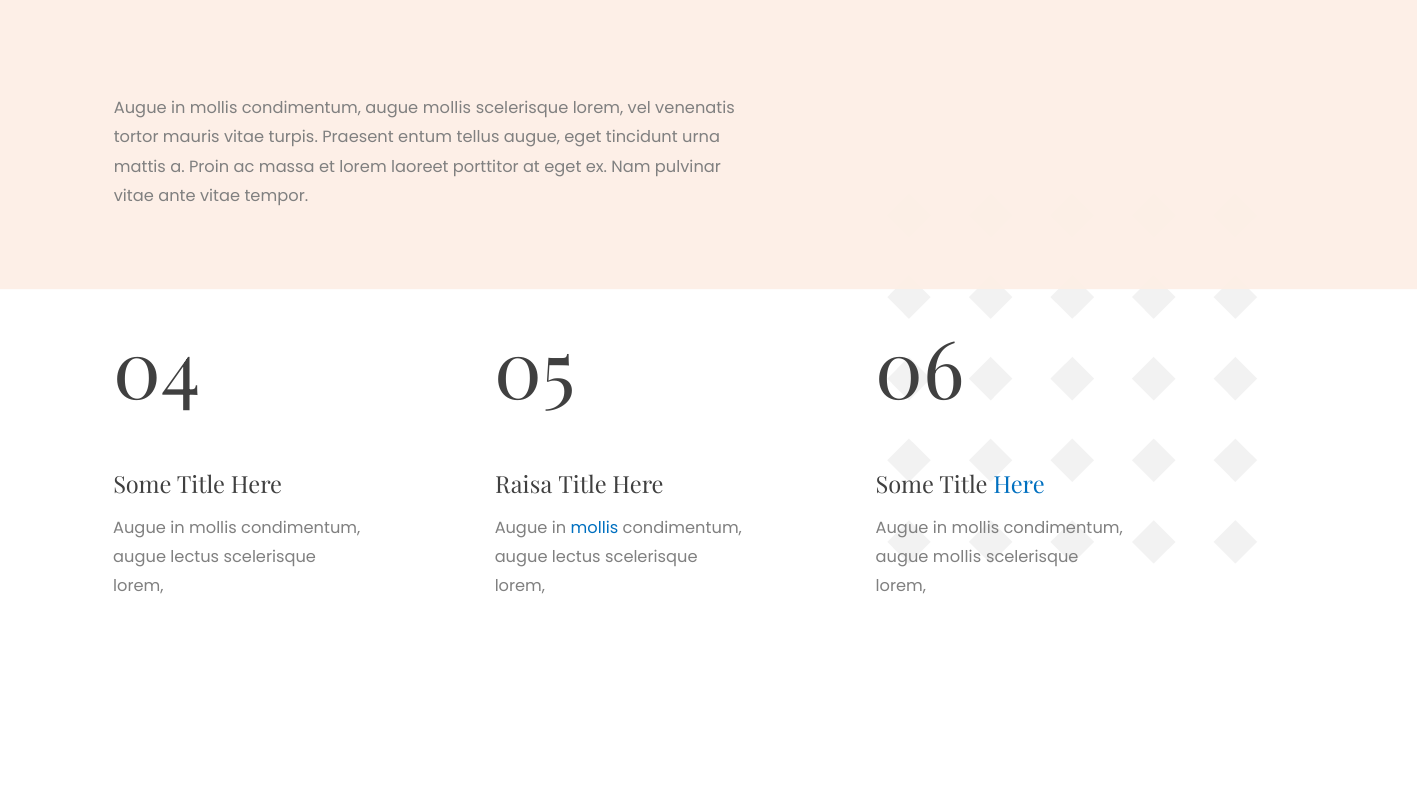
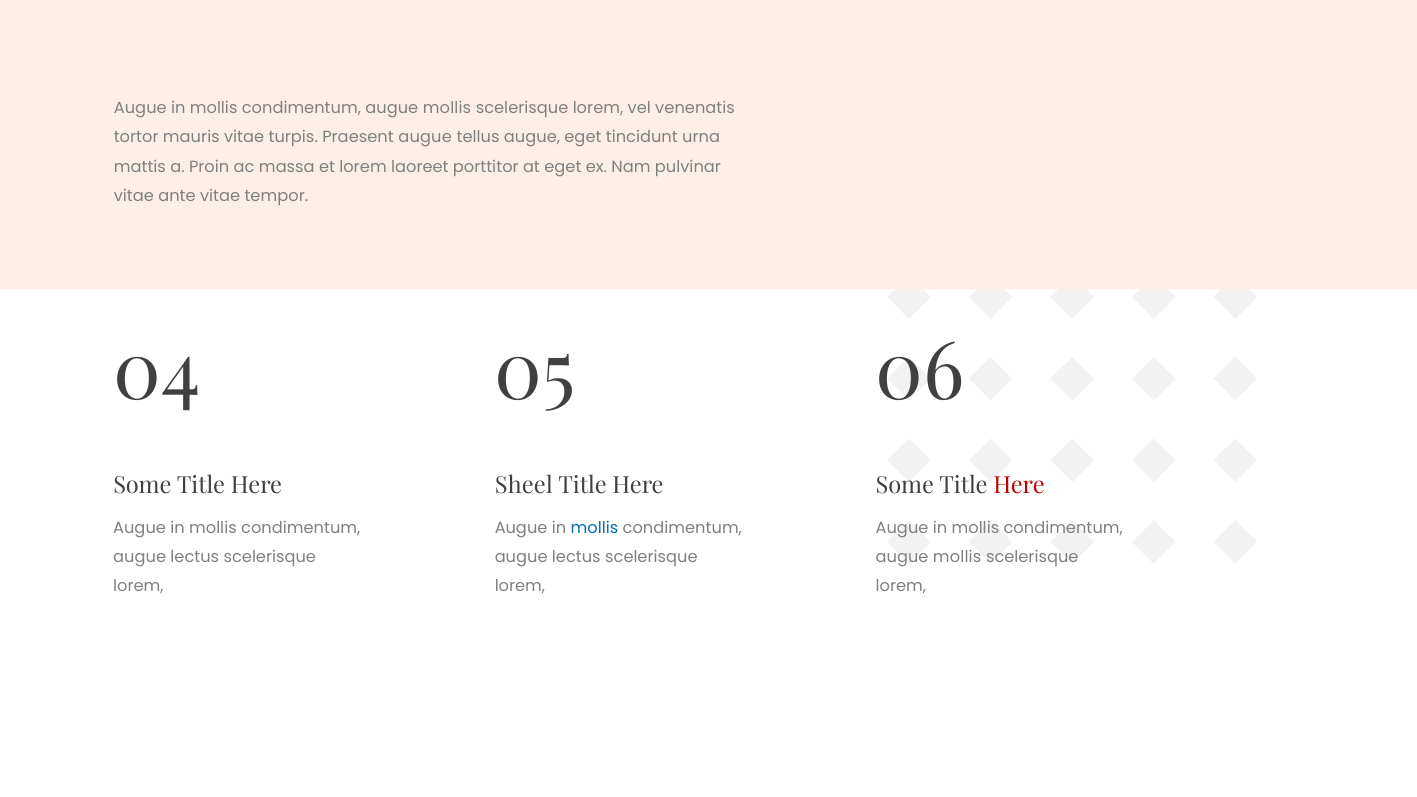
Praesent entum: entum -> augue (425, 137)
Raisa: Raisa -> Sheel (524, 486)
Here colour: blue -> red (1019, 486)
